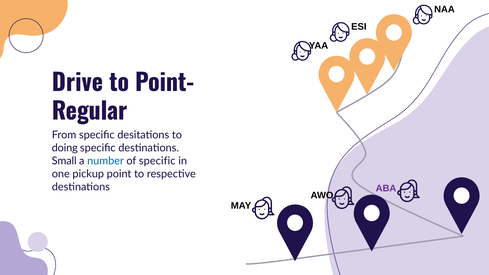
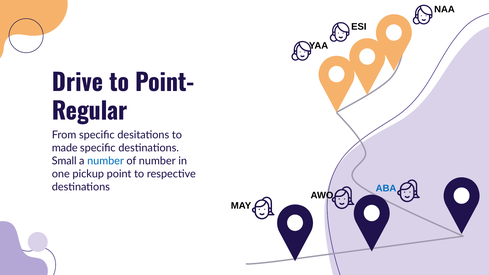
doing: doing -> made (65, 148)
of specific: specific -> number (157, 161)
ABA colour: purple -> blue (386, 188)
